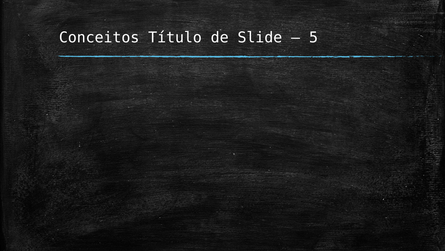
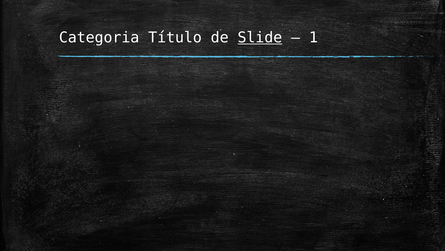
Conceitos: Conceitos -> Categoria (99, 38)
Slide underline: none -> present (260, 38)
5: 5 -> 1 (313, 38)
